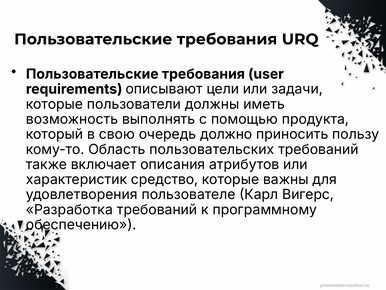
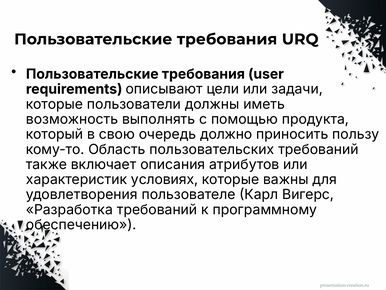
средство: средство -> условиях (165, 179)
